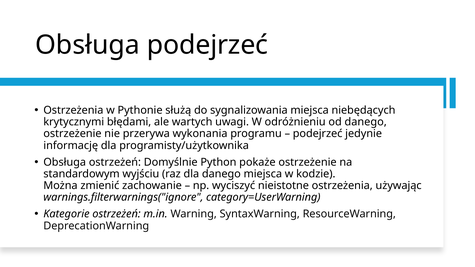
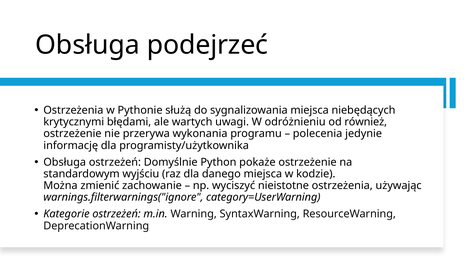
od danego: danego -> również (366, 122)
podejrzeć: podejrzeć -> polecenia (318, 134)
